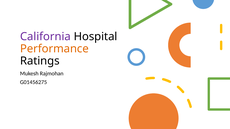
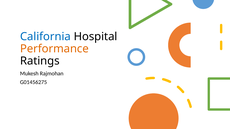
California colour: purple -> blue (45, 37)
